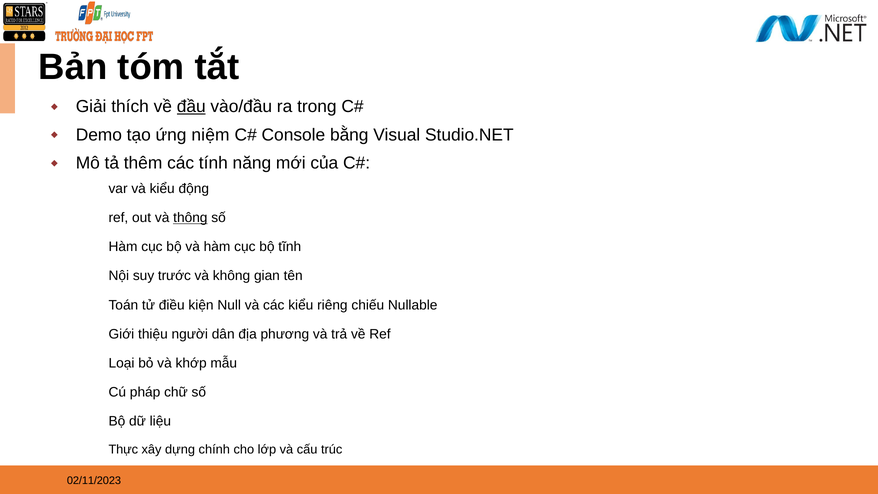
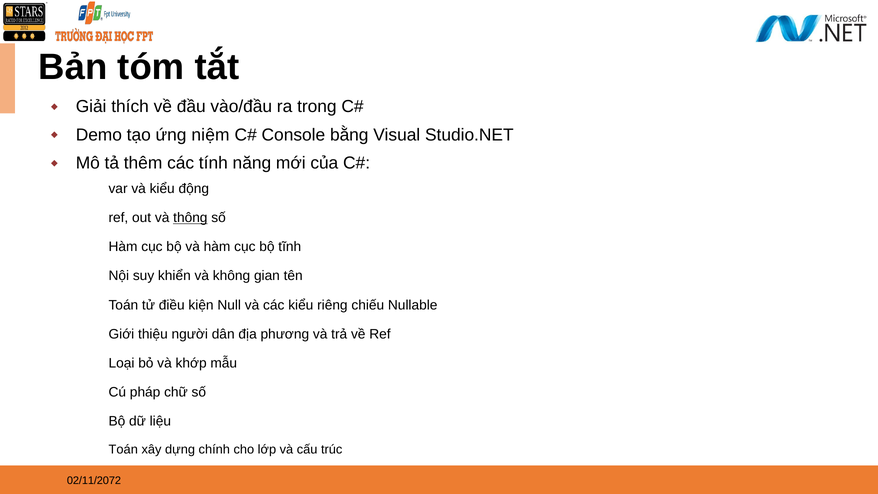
đầu underline: present -> none (191, 106)
trước: trước -> khiển (174, 276)
Thực: Thực -> Toán (123, 450)
02/11/2023: 02/11/2023 -> 02/11/2072 (94, 481)
